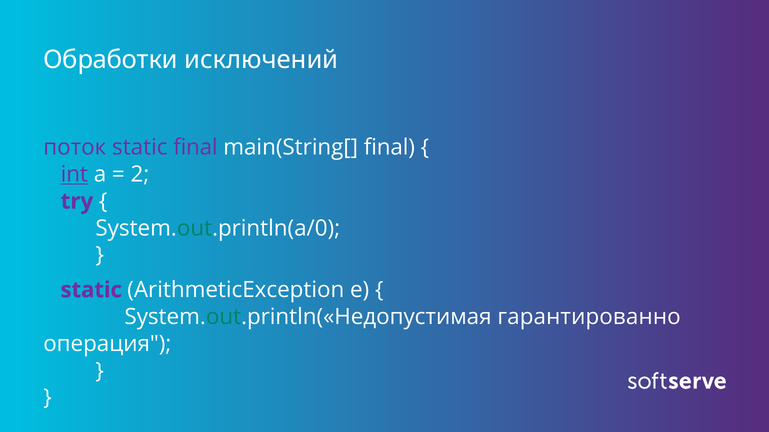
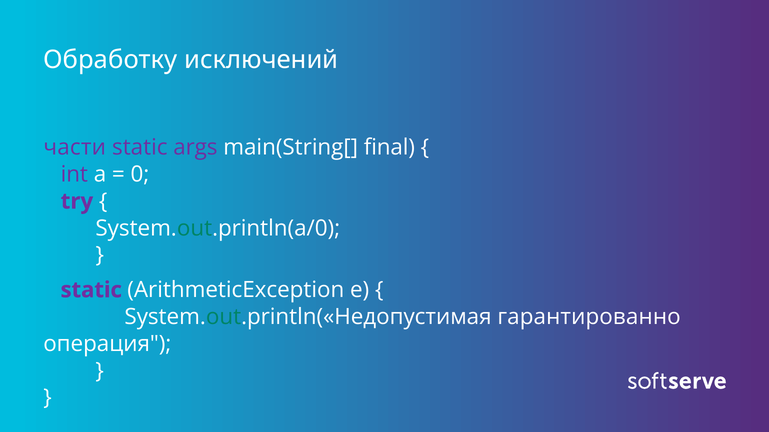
Обработки: Обработки -> Обработку (110, 60)
поток: поток -> части (75, 148)
static final: final -> args (195, 148)
int underline: present -> none (74, 175)
2: 2 -> 0 (140, 175)
